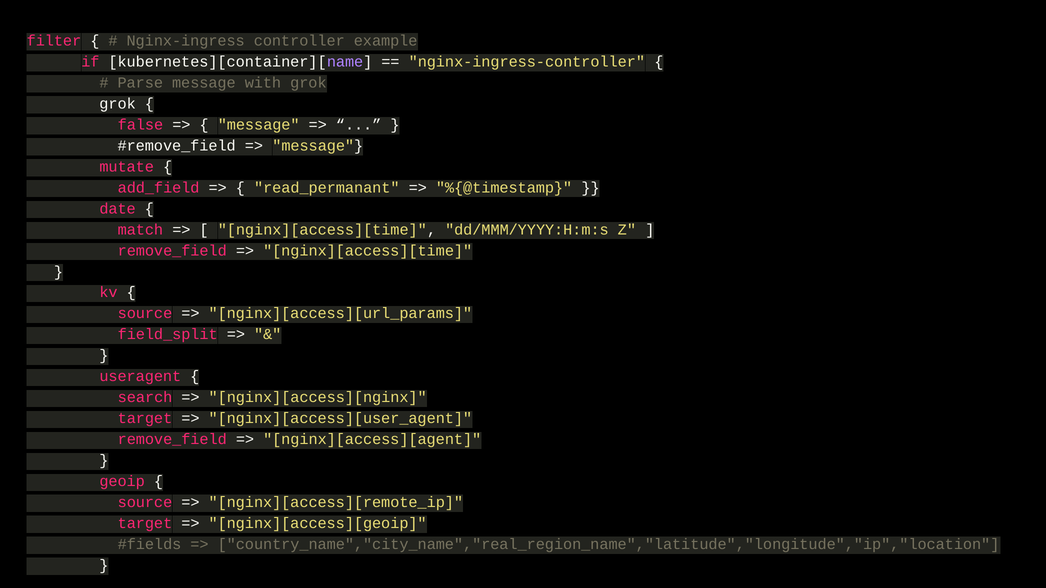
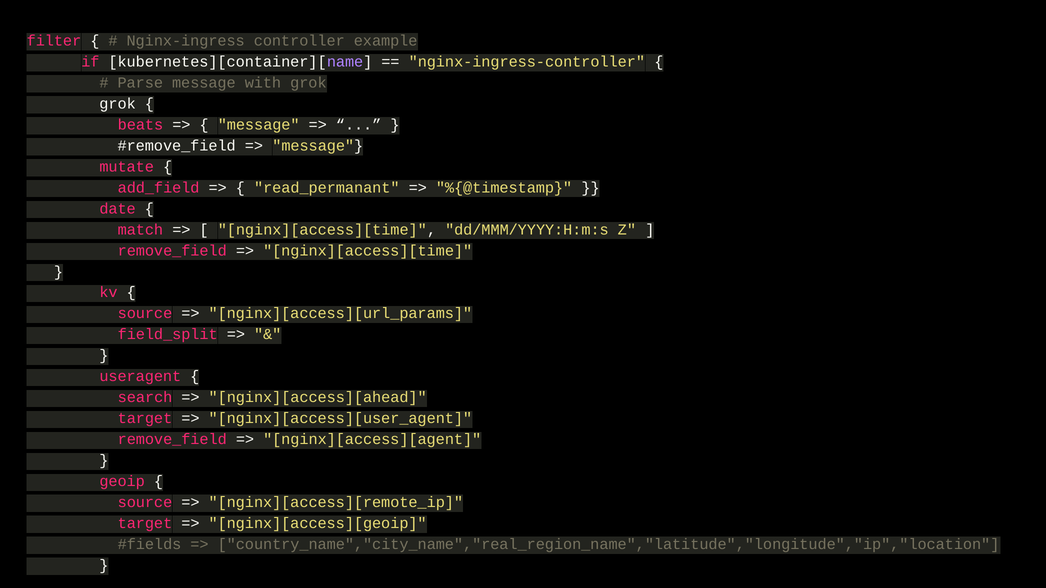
false: false -> beats (140, 125)
nginx][access][nginx: nginx][access][nginx -> nginx][access][ahead (318, 398)
